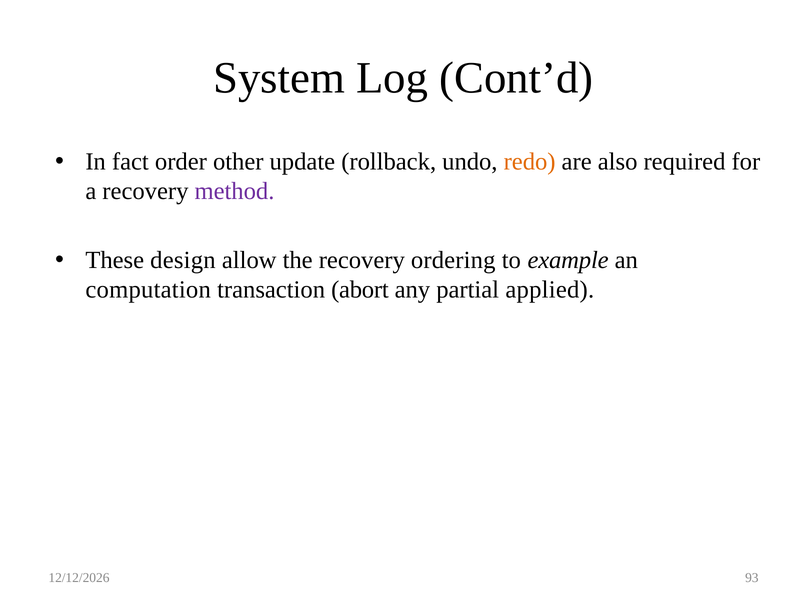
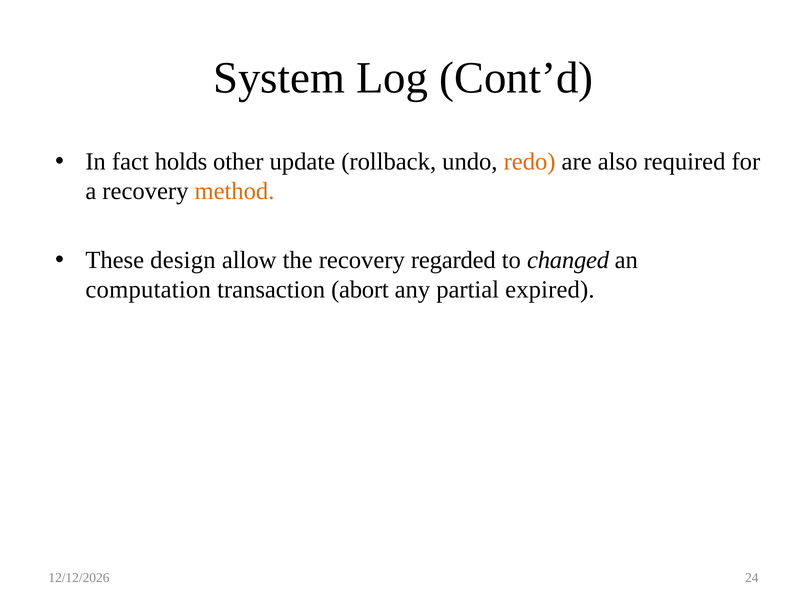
order: order -> holds (181, 162)
method colour: purple -> orange (234, 191)
ordering: ordering -> regarded (453, 260)
example: example -> changed (568, 260)
applied: applied -> expired (550, 290)
93: 93 -> 24 (752, 578)
